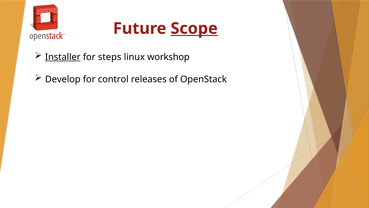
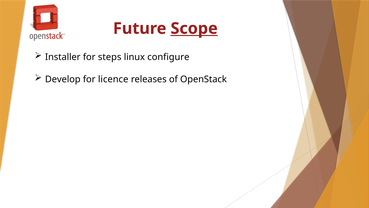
Installer underline: present -> none (63, 57)
workshop: workshop -> configure (168, 57)
control: control -> licence (113, 79)
